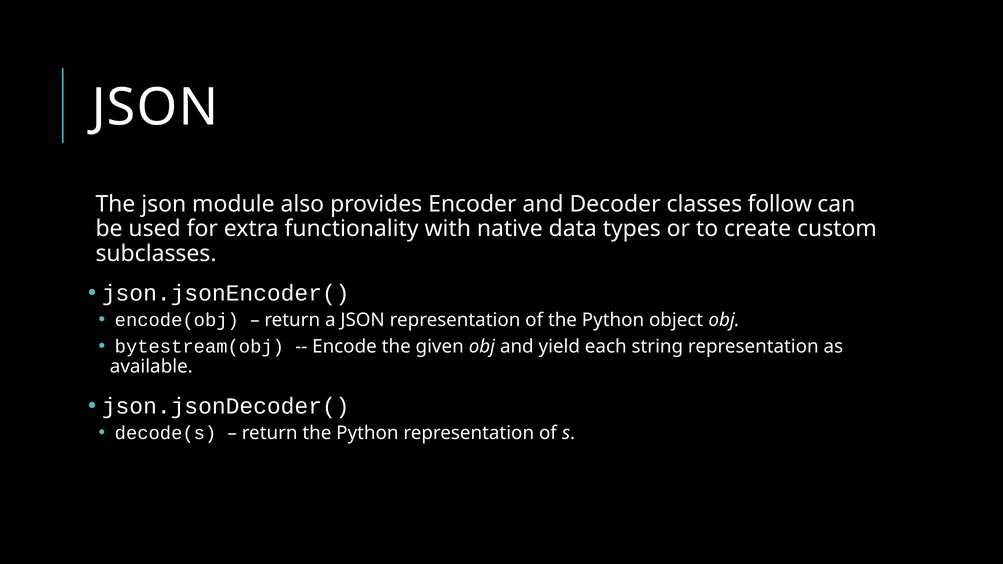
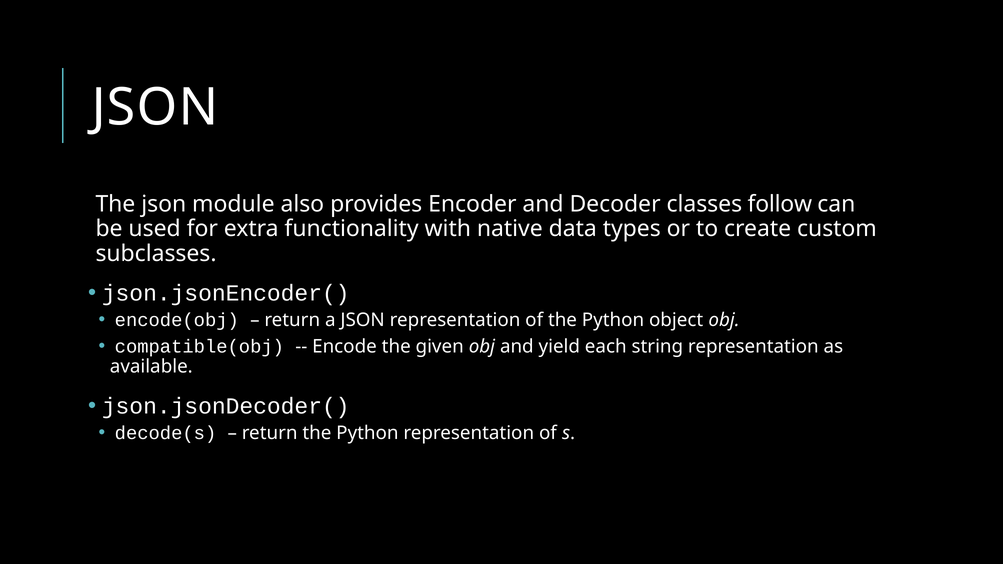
bytestream(obj: bytestream(obj -> compatible(obj (199, 347)
